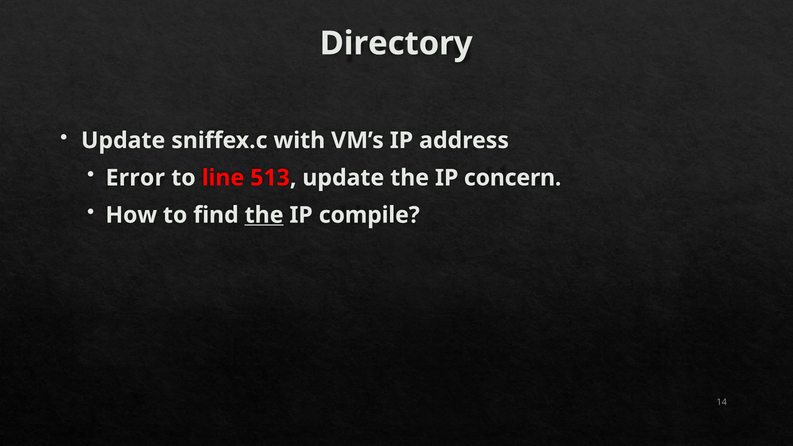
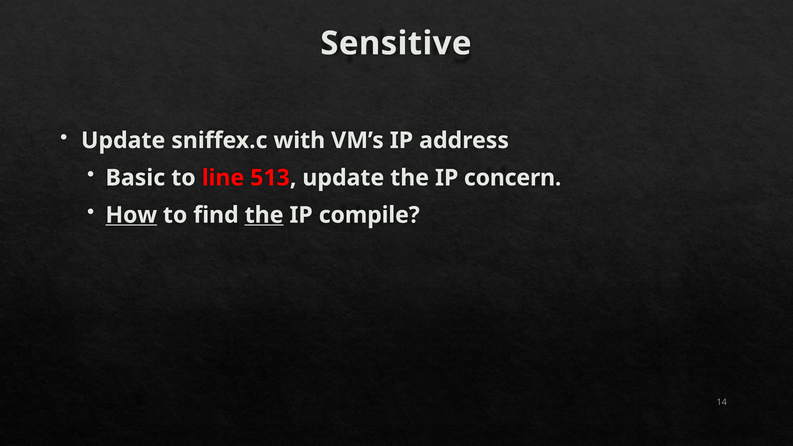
Directory: Directory -> Sensitive (396, 43)
Error: Error -> Basic (135, 178)
How underline: none -> present (131, 215)
